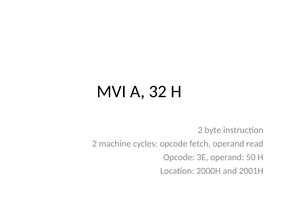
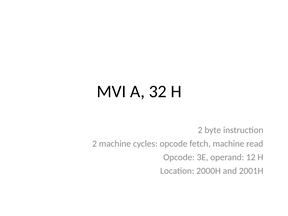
fetch operand: operand -> machine (228, 144)
50: 50 -> 12 (251, 157)
